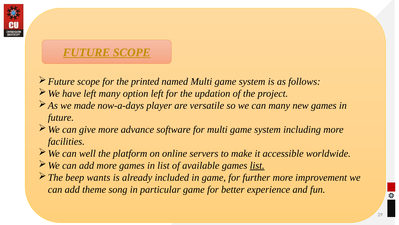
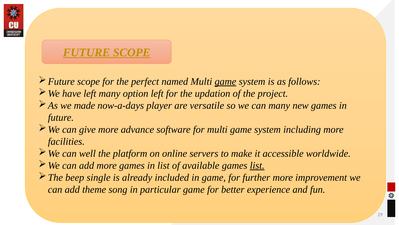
printed: printed -> perfect (145, 81)
game underline: none -> present (225, 81)
wants: wants -> single (99, 177)
